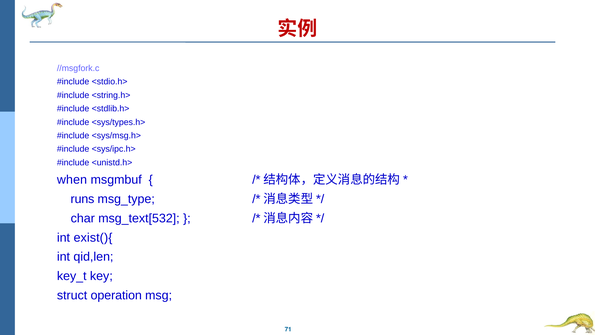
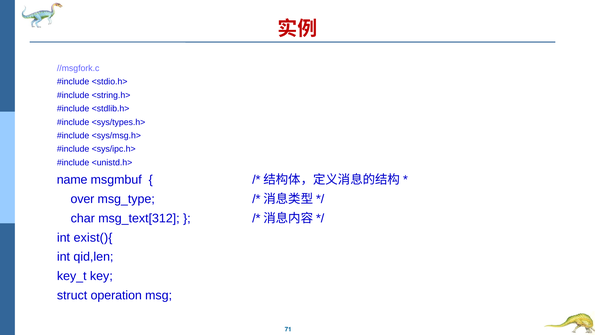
when: when -> name (72, 180)
runs: runs -> over (82, 199)
msg_text[532: msg_text[532 -> msg_text[312 (139, 218)
